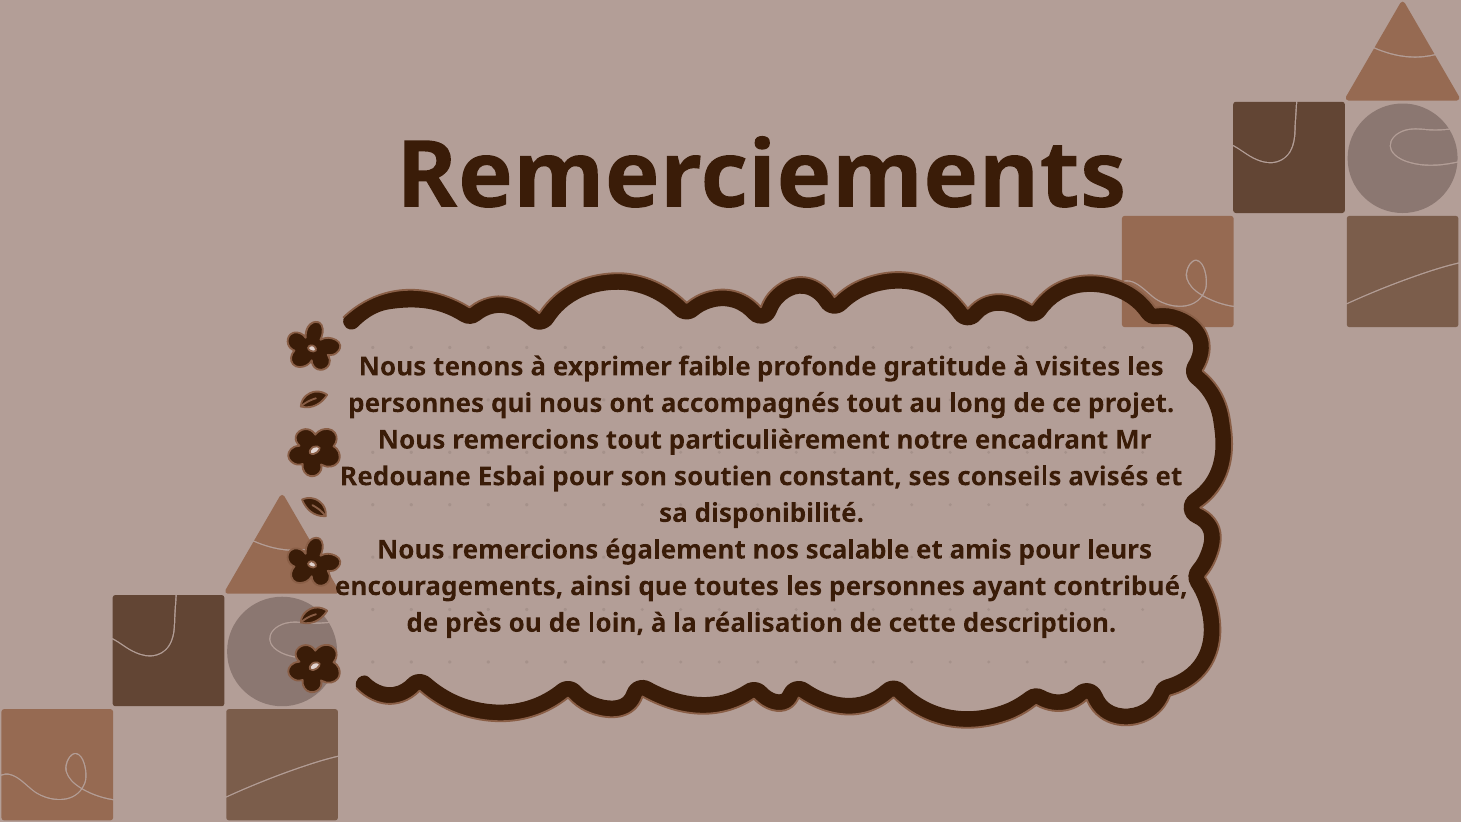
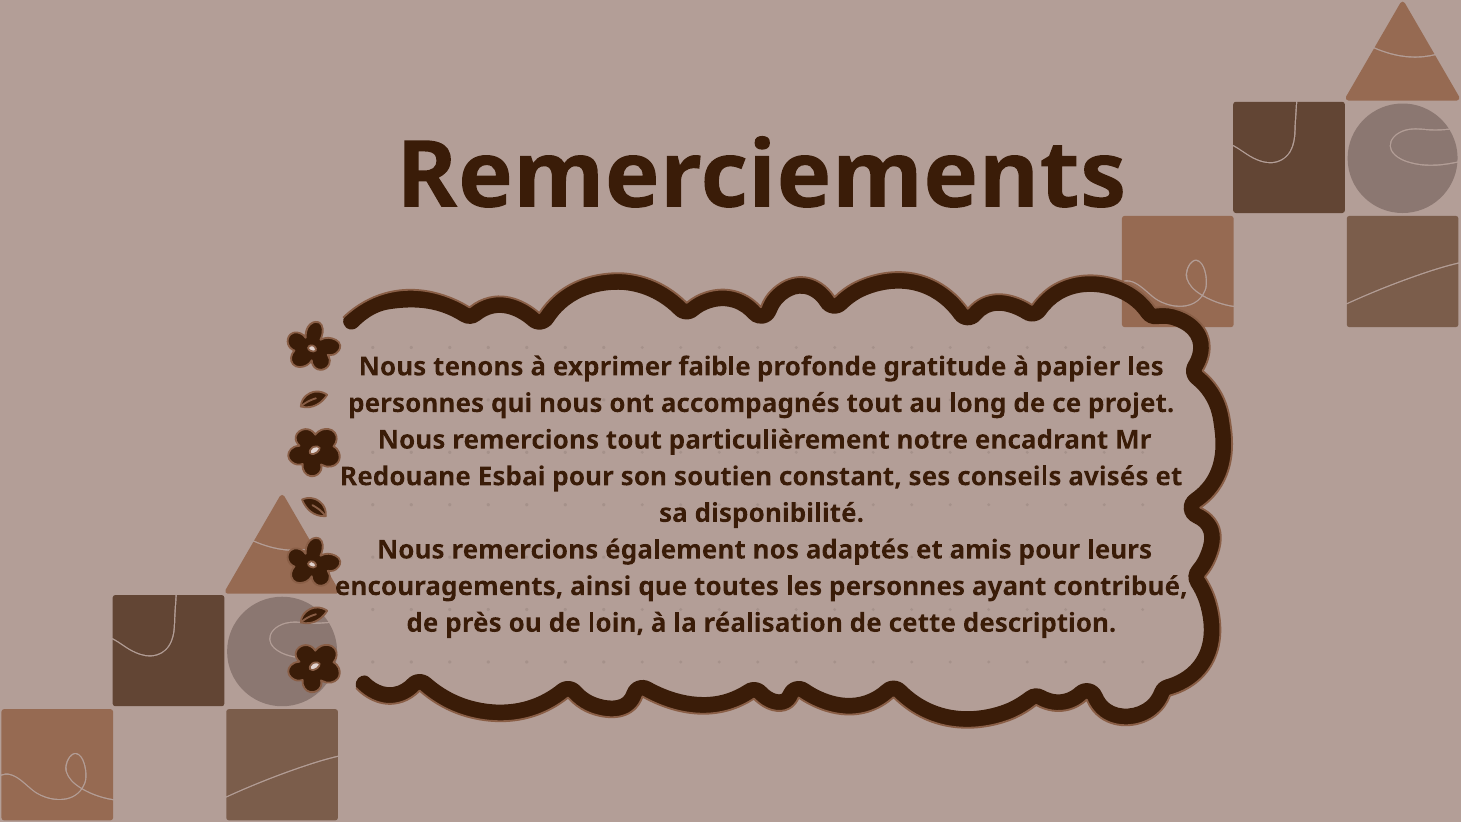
visites: visites -> papier (1078, 367)
scalable: scalable -> adaptés (858, 550)
